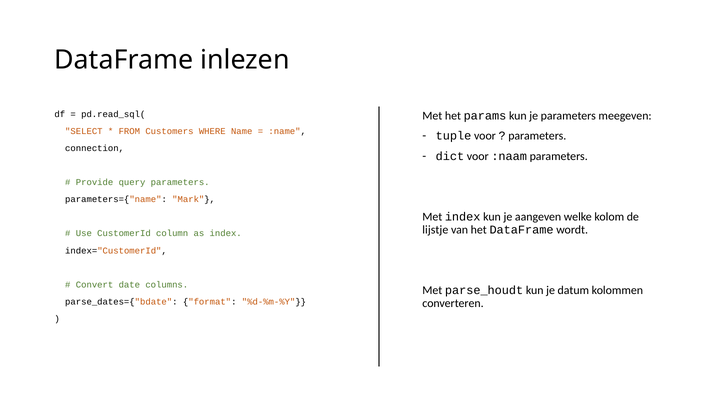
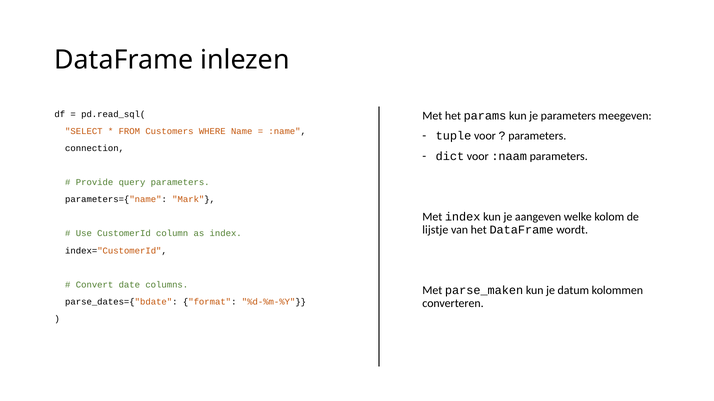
parse_houdt: parse_houdt -> parse_maken (484, 291)
